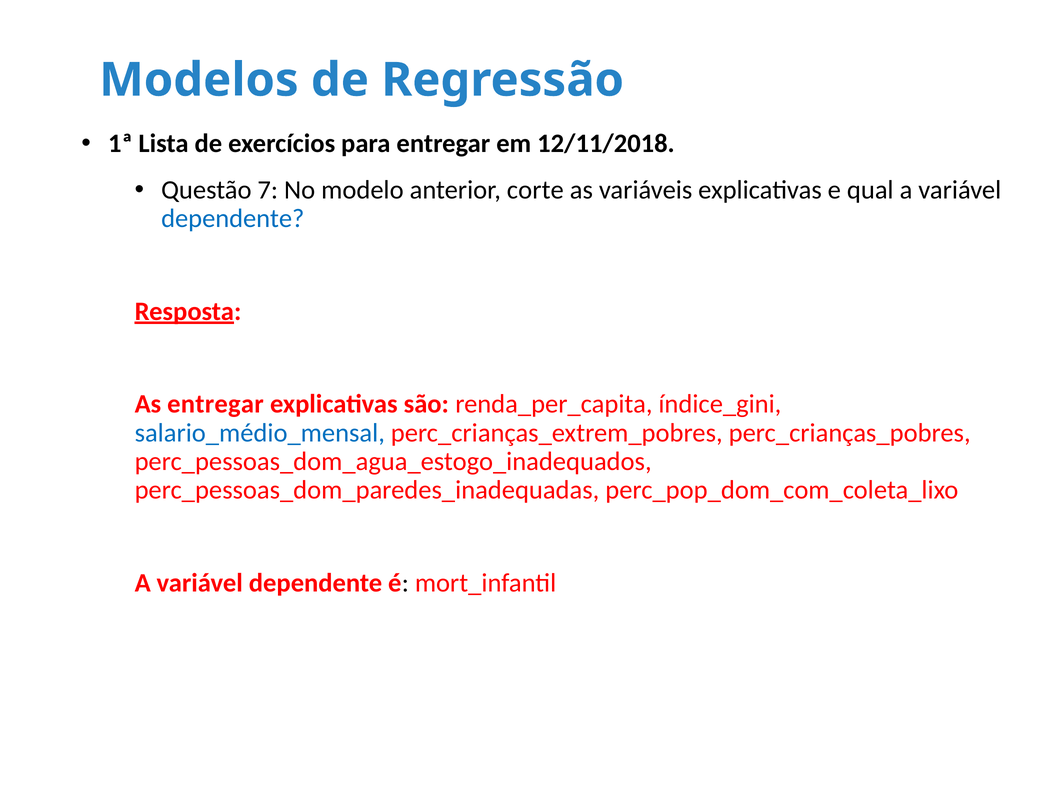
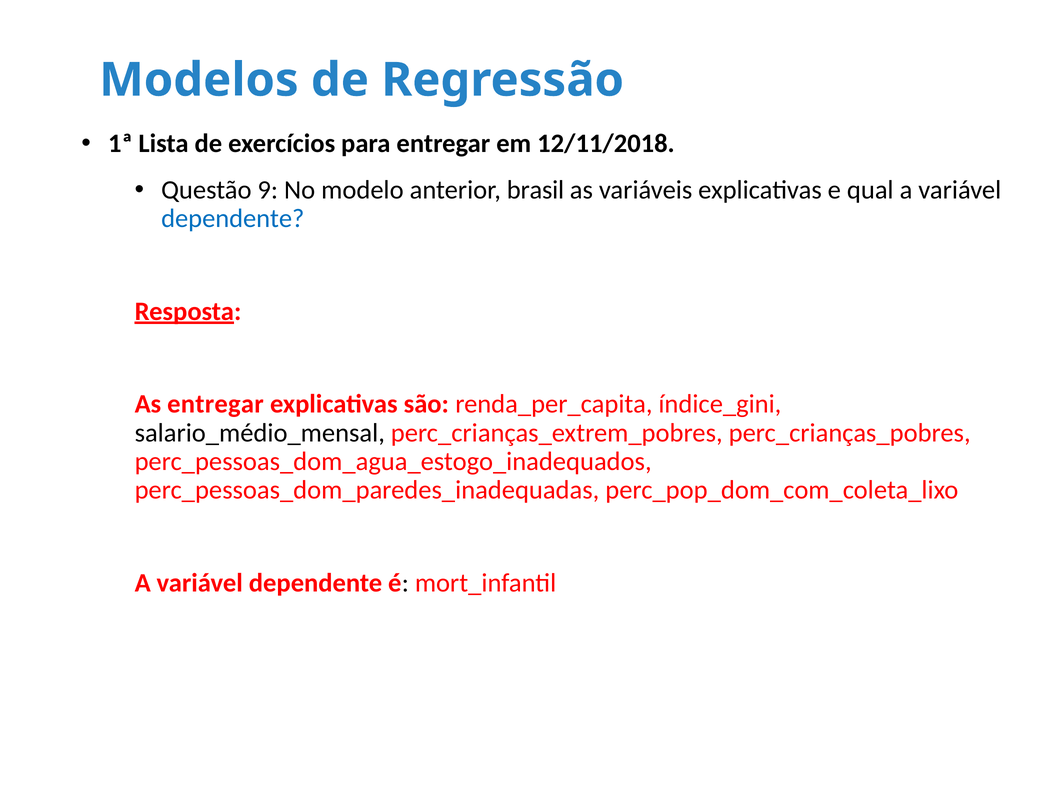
7: 7 -> 9 (268, 190)
corte: corte -> brasil (536, 190)
salario_médio_mensal colour: blue -> black (260, 433)
